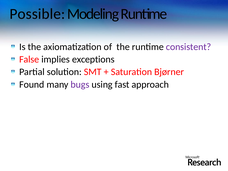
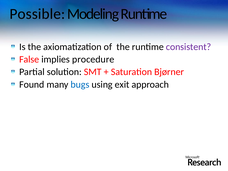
exceptions: exceptions -> procedure (93, 59)
bugs colour: purple -> blue (80, 84)
fast: fast -> exit (122, 84)
